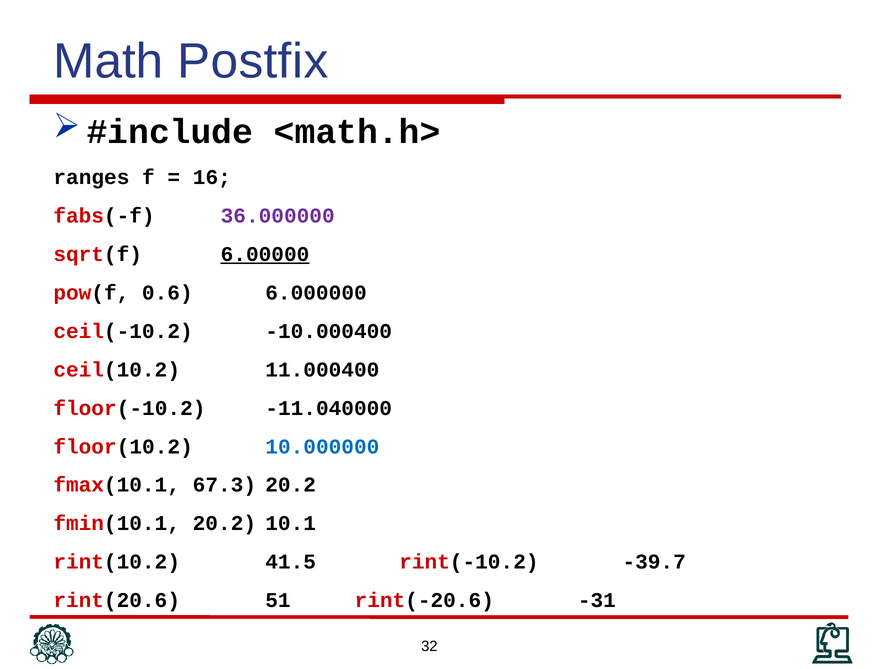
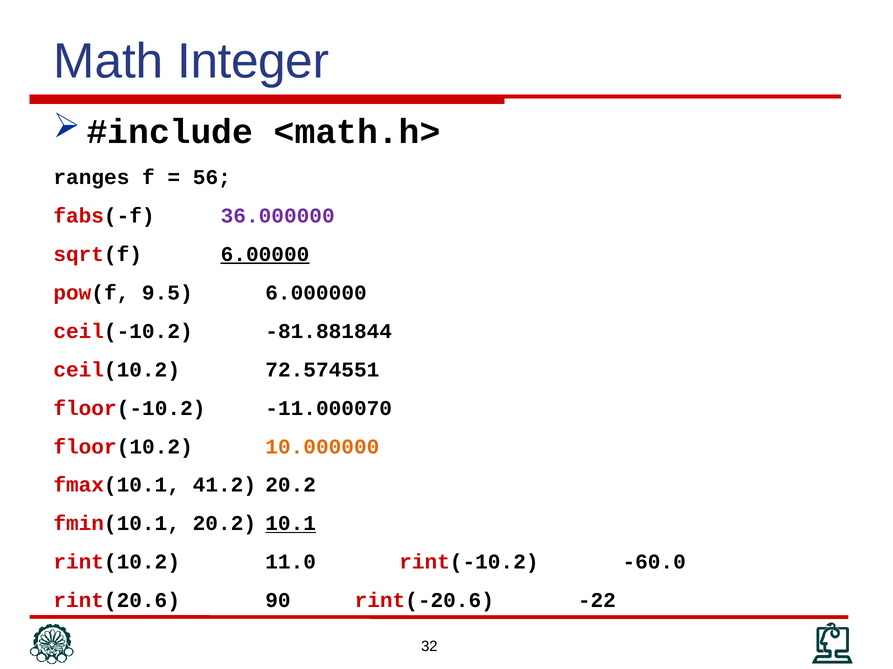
Postfix: Postfix -> Integer (253, 61)
16: 16 -> 56 (212, 178)
0.6: 0.6 -> 9.5 (167, 293)
-10.000400: -10.000400 -> -81.881844 (329, 332)
11.000400: 11.000400 -> 72.574551 (322, 370)
-11.040000: -11.040000 -> -11.000070 (329, 409)
10.000000 colour: blue -> orange (322, 447)
67.3: 67.3 -> 41.2 (224, 486)
10.1 underline: none -> present (291, 524)
41.5: 41.5 -> 11.0 (291, 563)
-39.7: -39.7 -> -60.0 (654, 563)
51: 51 -> 90 (278, 601)
-31: -31 -> -22 (597, 601)
